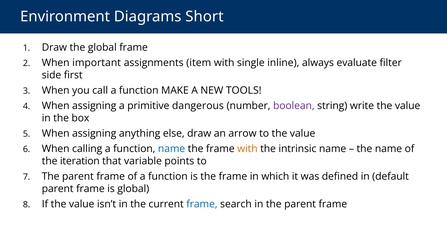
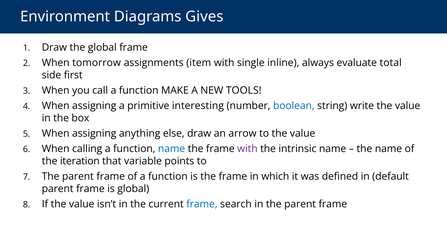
Short: Short -> Gives (204, 17)
important: important -> tomorrow (97, 63)
filter: filter -> total (391, 63)
dangerous: dangerous -> interesting (198, 106)
boolean colour: purple -> blue (294, 106)
with colour: orange -> purple (247, 149)
